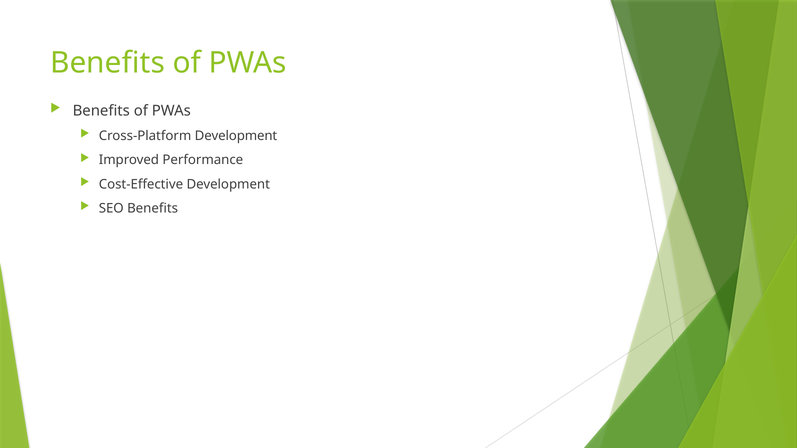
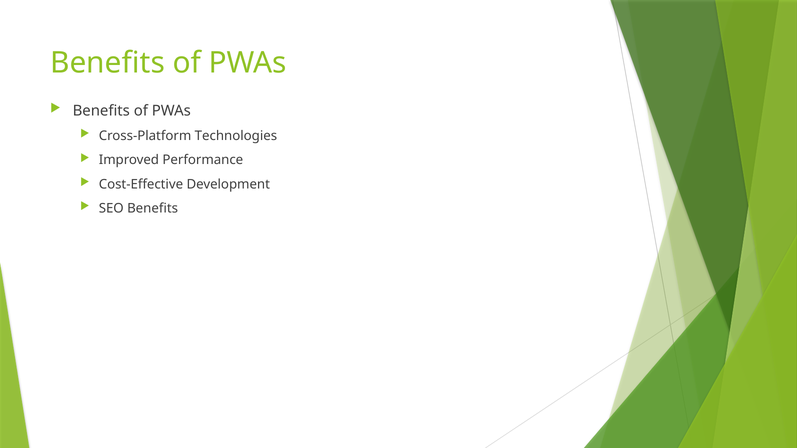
Cross-Platform Development: Development -> Technologies (236, 136)
